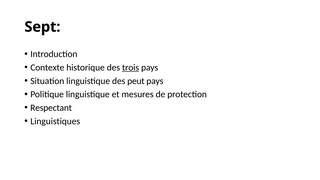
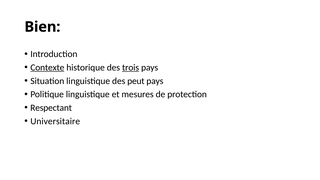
Sept: Sept -> Bien (42, 27)
Contexte underline: none -> present (47, 68)
Linguistiques: Linguistiques -> Universitaire (55, 121)
